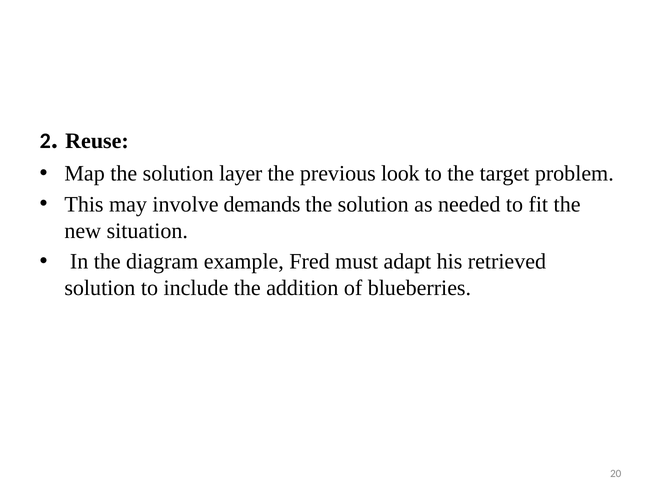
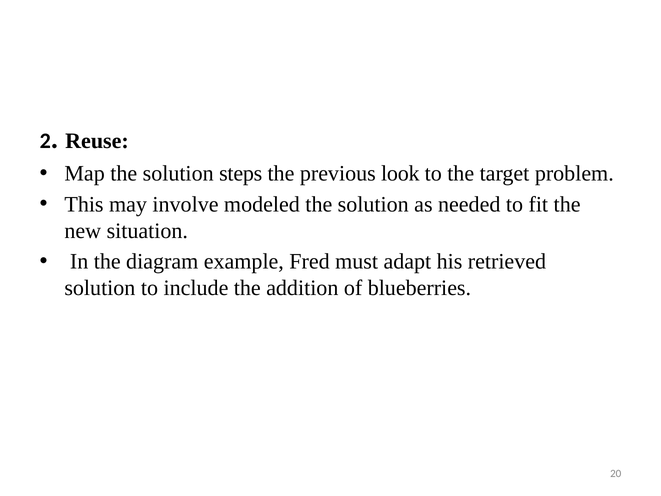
layer: layer -> steps (241, 173)
demands: demands -> modeled (262, 204)
